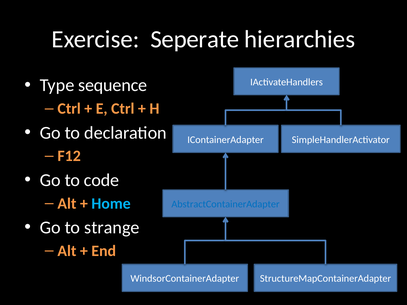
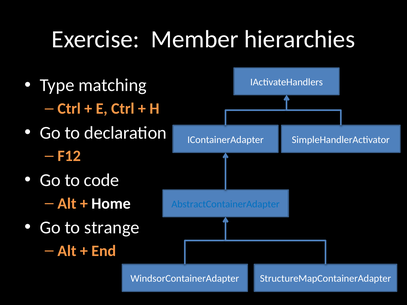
Seperate: Seperate -> Member (195, 39)
sequence: sequence -> matching (113, 85)
Home colour: light blue -> white (111, 204)
